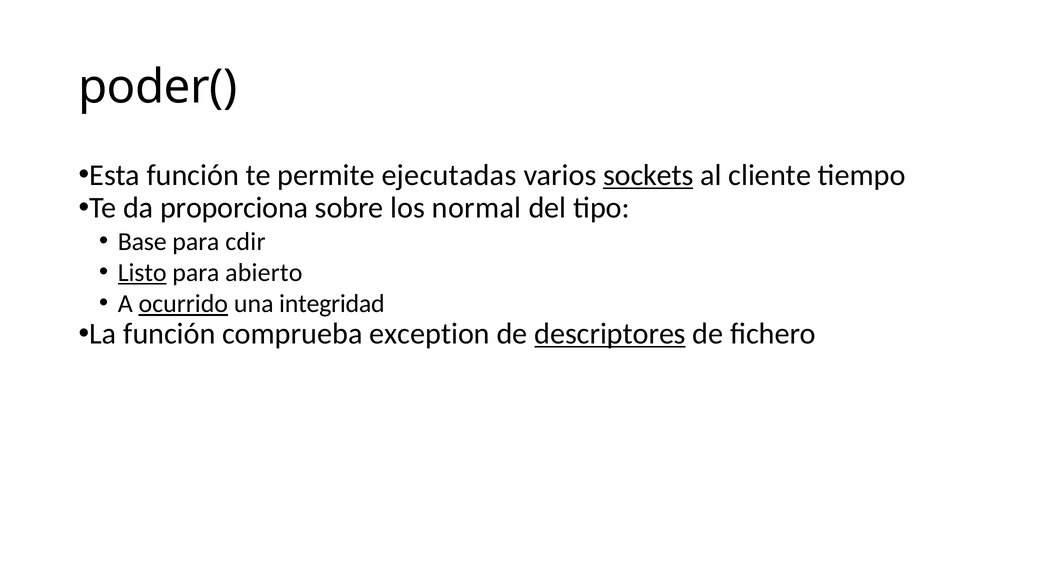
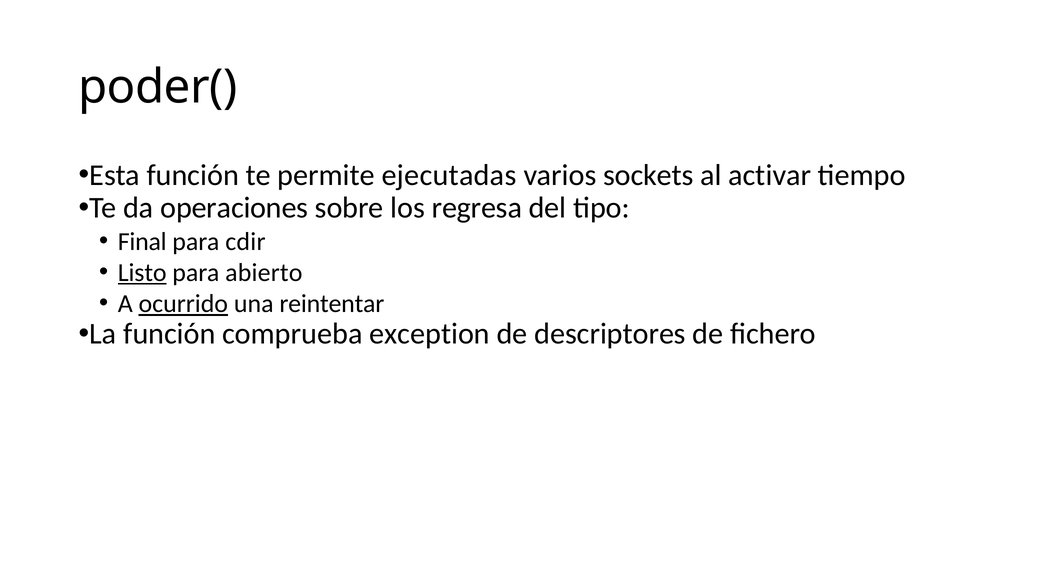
sockets underline: present -> none (648, 175)
cliente: cliente -> activar (770, 175)
proporciona: proporciona -> operaciones (234, 208)
normal: normal -> regresa (477, 208)
Base: Base -> Final (142, 242)
integridad: integridad -> reintentar (332, 304)
descriptores underline: present -> none (610, 334)
